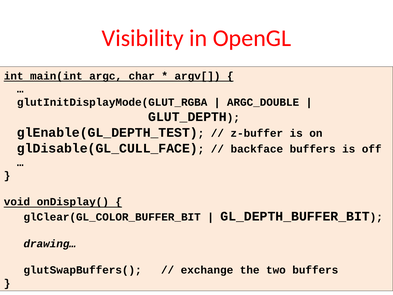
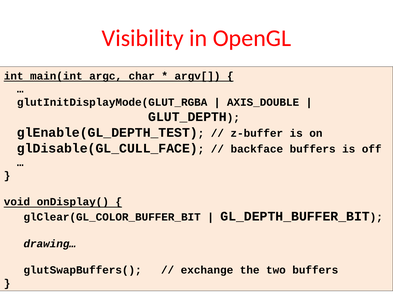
ARGC_DOUBLE: ARGC_DOUBLE -> AXIS_DOUBLE (263, 102)
